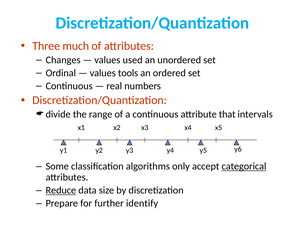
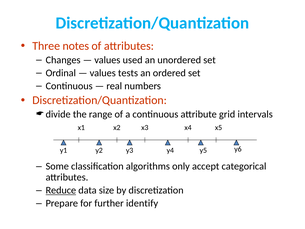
much: much -> notes (76, 46)
tools: tools -> tests (128, 73)
that: that -> grid (227, 114)
categorical underline: present -> none (244, 166)
